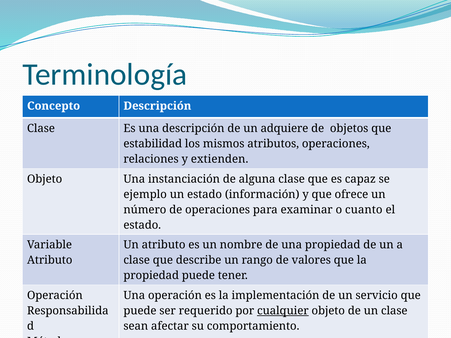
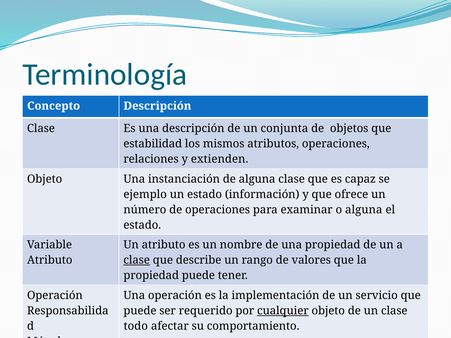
adquiere: adquiere -> conjunta (284, 129)
o cuanto: cuanto -> alguna (364, 210)
clase underline: none -> present (137, 260)
sean: sean -> todo (136, 326)
